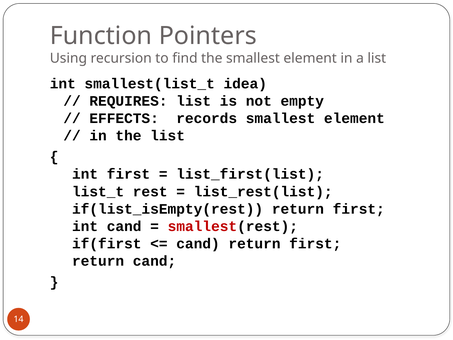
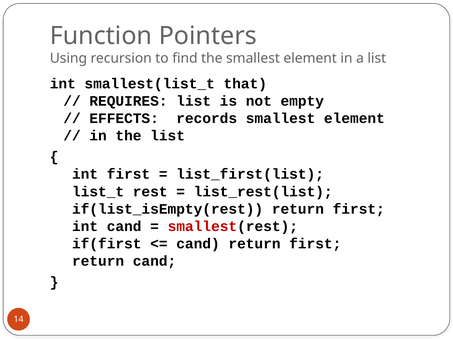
idea: idea -> that (245, 84)
